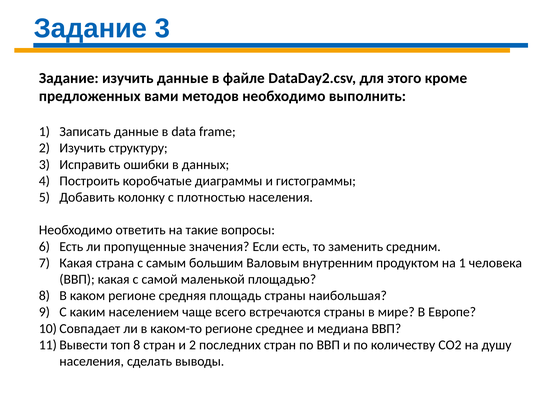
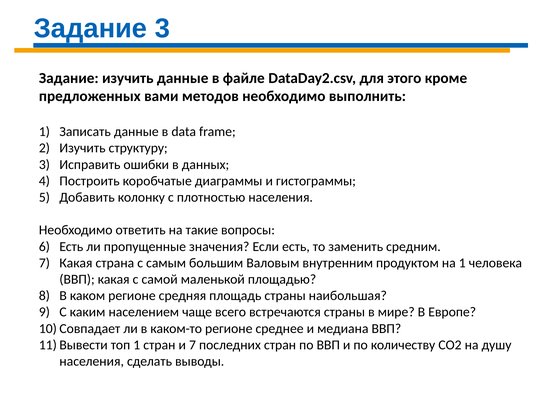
топ 8: 8 -> 1 (137, 345)
и 2: 2 -> 7 (192, 345)
